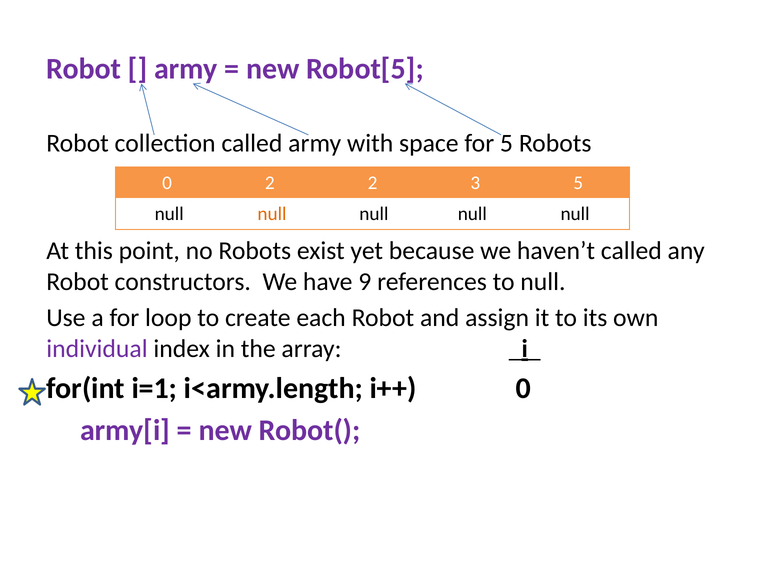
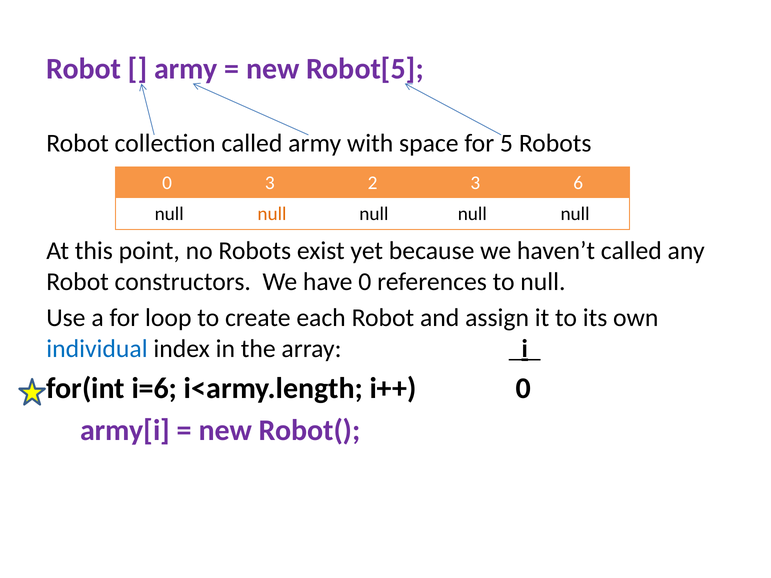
0 2: 2 -> 3 (270, 183)
3 5: 5 -> 6 (578, 183)
have 9: 9 -> 0 (365, 282)
individual colour: purple -> blue (97, 349)
i=1: i=1 -> i=6 (154, 388)
